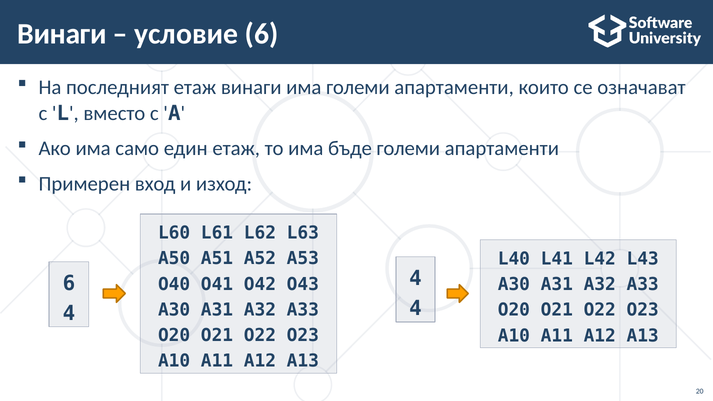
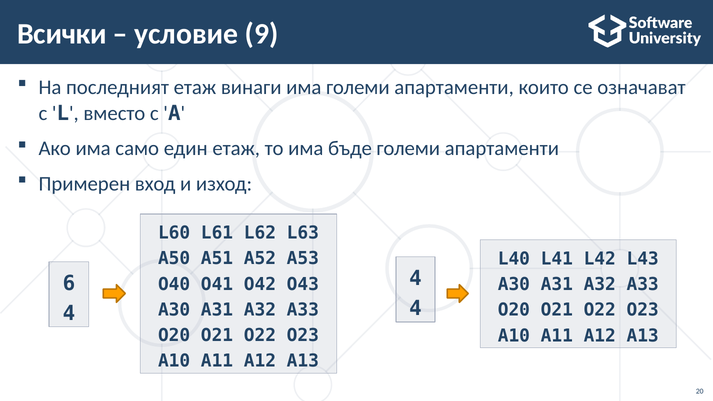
Винаги: Винаги -> Всички (62, 34)
условие 6: 6 -> 9 (262, 34)
